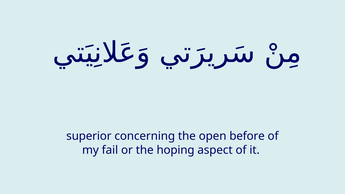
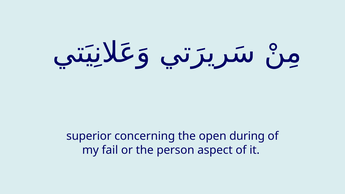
before: before -> during (247, 136)
hoping: hoping -> person (175, 150)
